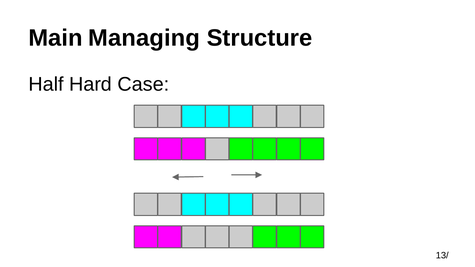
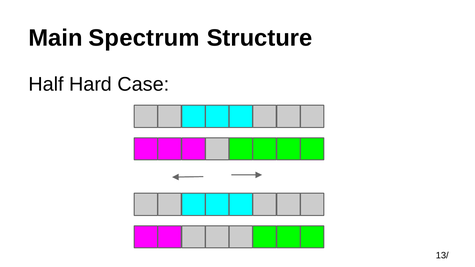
Managing: Managing -> Spectrum (144, 38)
